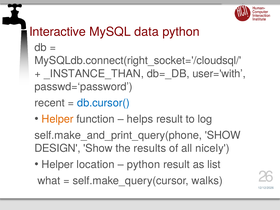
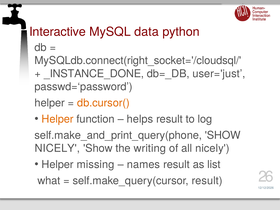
_INSTANCE_THAN: _INSTANCE_THAN -> _INSTANCE_DONE (94, 74)
user='with: user='with -> user='just (219, 74)
recent: recent -> helper (50, 103)
db.cursor( colour: blue -> orange (103, 103)
DESIGN: DESIGN -> NICELY (57, 148)
results: results -> writing (150, 148)
location: location -> missing (96, 164)
python: python -> names (143, 164)
self.make_query(cursor walks: walks -> result (207, 181)
